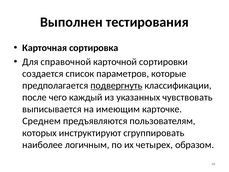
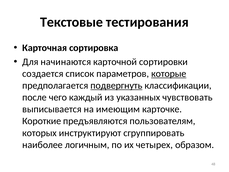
Выполнен: Выполнен -> Текстовые (72, 22)
справочной: справочной -> начинаются (66, 62)
которые underline: none -> present (169, 74)
Среднем: Среднем -> Короткие (42, 121)
